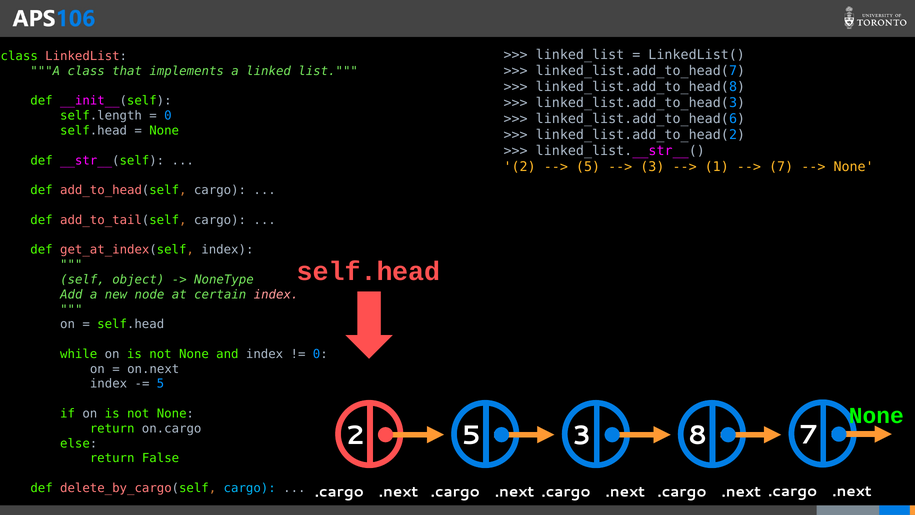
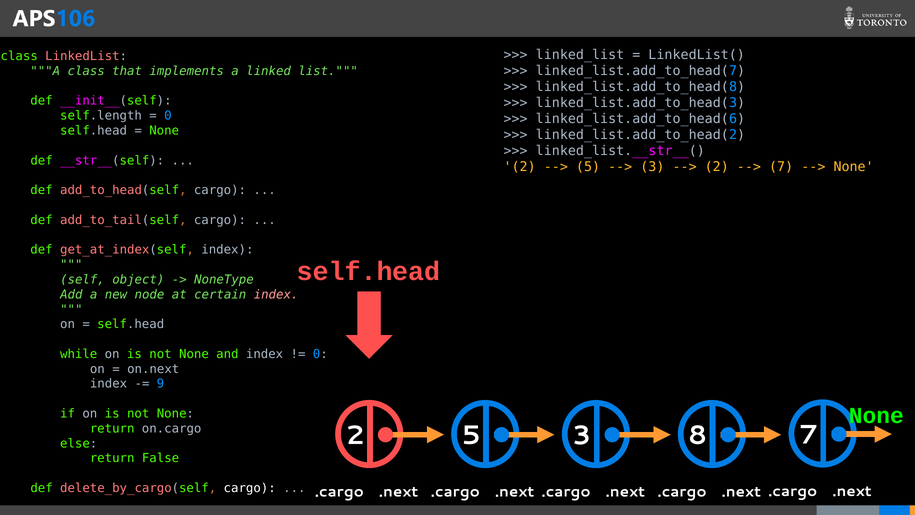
1: 1 -> 2 (717, 167)
5: 5 -> 9 (160, 384)
cargo colour: light blue -> white (250, 488)
